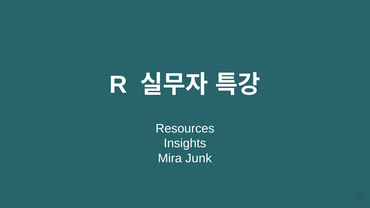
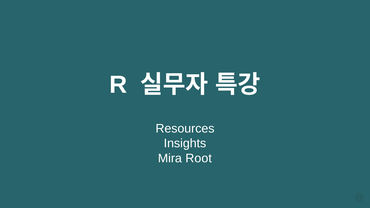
Junk: Junk -> Root (199, 158)
